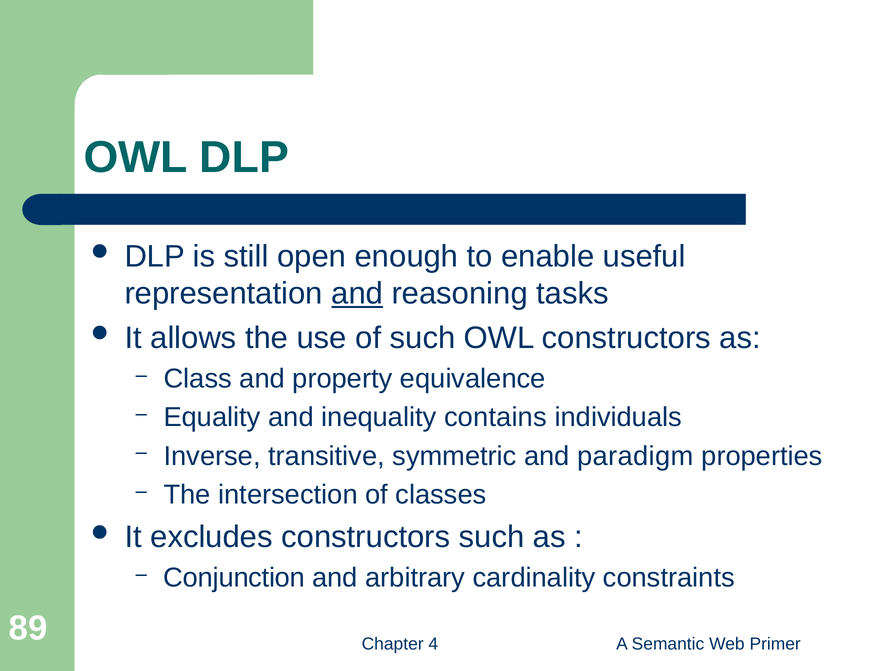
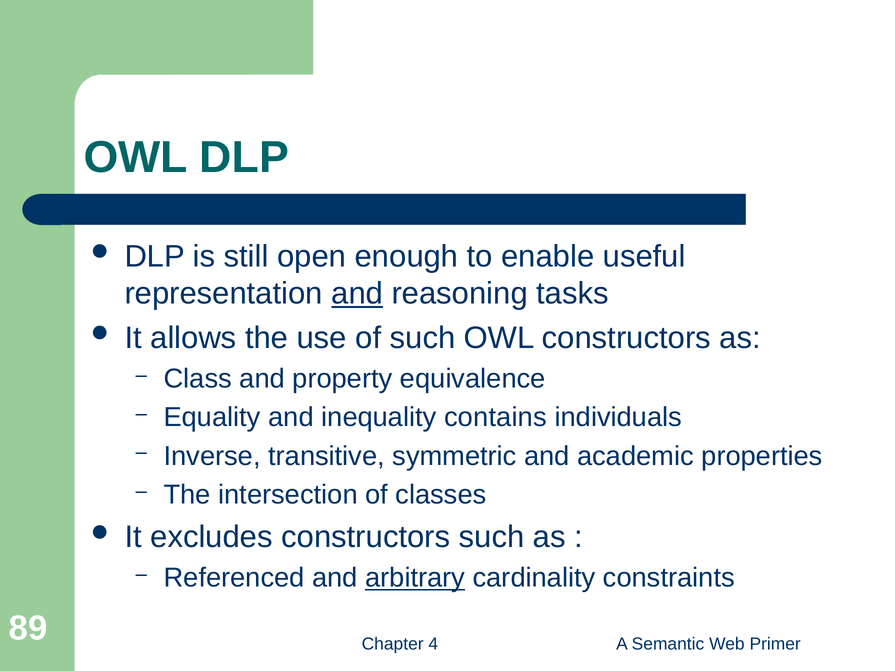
paradigm: paradigm -> academic (636, 456)
Conjunction: Conjunction -> Referenced (234, 578)
arbitrary underline: none -> present (415, 578)
